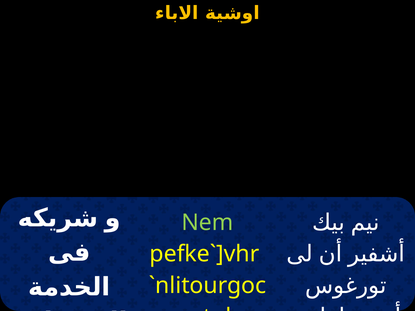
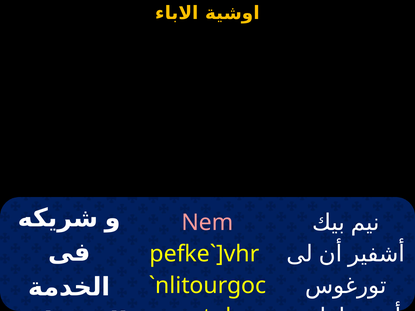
Nem colour: light green -> pink (207, 223)
